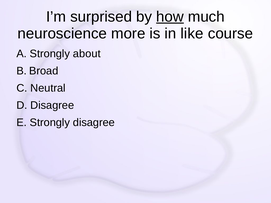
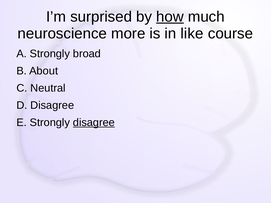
about: about -> broad (87, 54)
Broad: Broad -> About (44, 71)
disagree underline: none -> present (94, 123)
